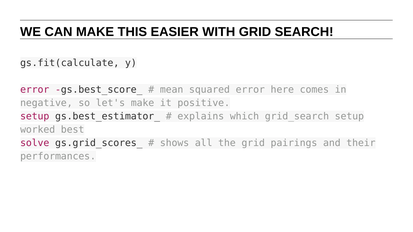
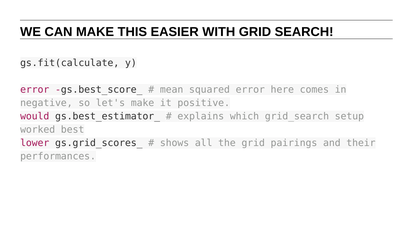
setup: setup -> would (35, 116)
solve: solve -> lower (35, 143)
